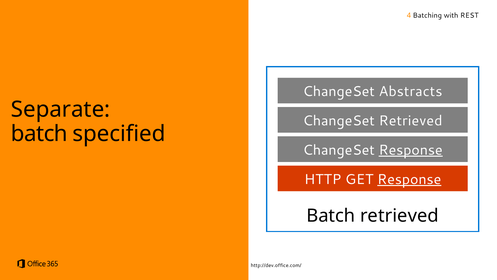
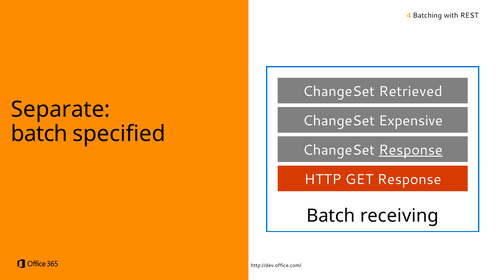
Abstracts: Abstracts -> Retrieved (411, 91)
ChangeSet Retrieved: Retrieved -> Expensive (411, 121)
Response underline: present -> none (409, 179)
Batch retrieved: retrieved -> receiving (399, 216)
